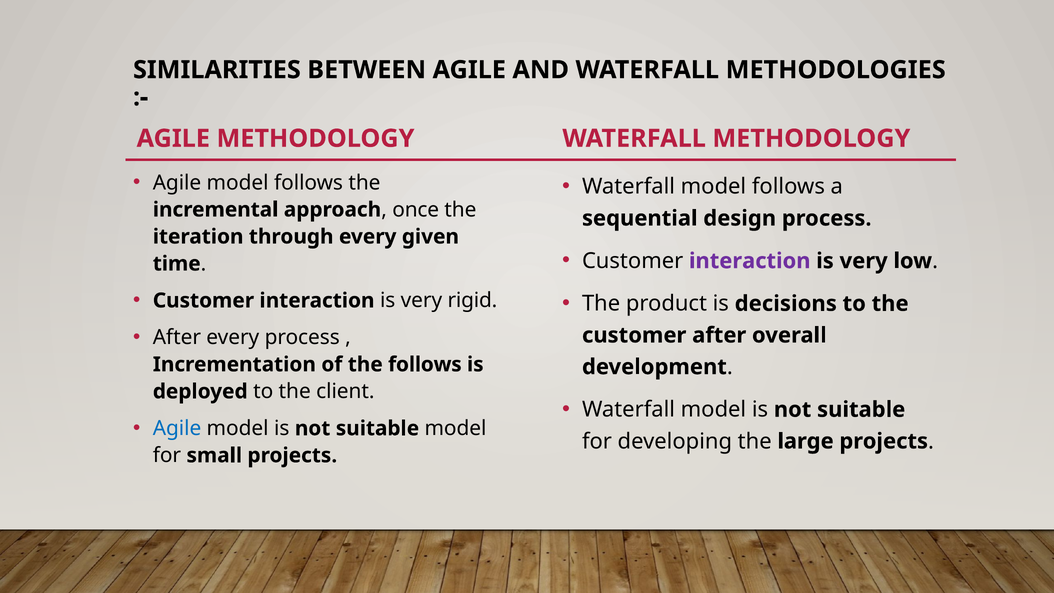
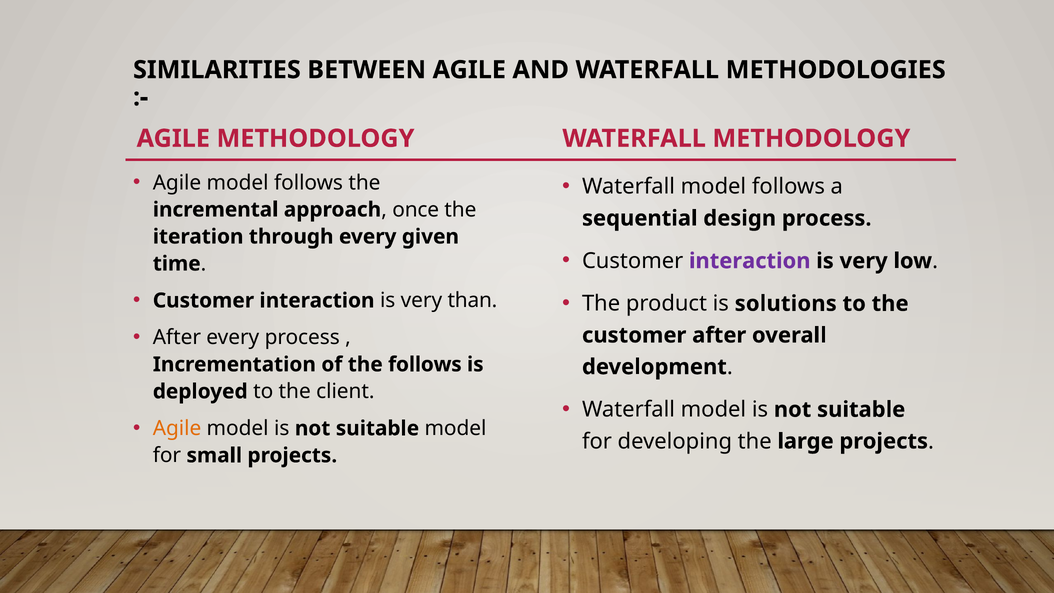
rigid: rigid -> than (472, 301)
decisions: decisions -> solutions (786, 304)
Agile colour: blue -> orange (177, 428)
